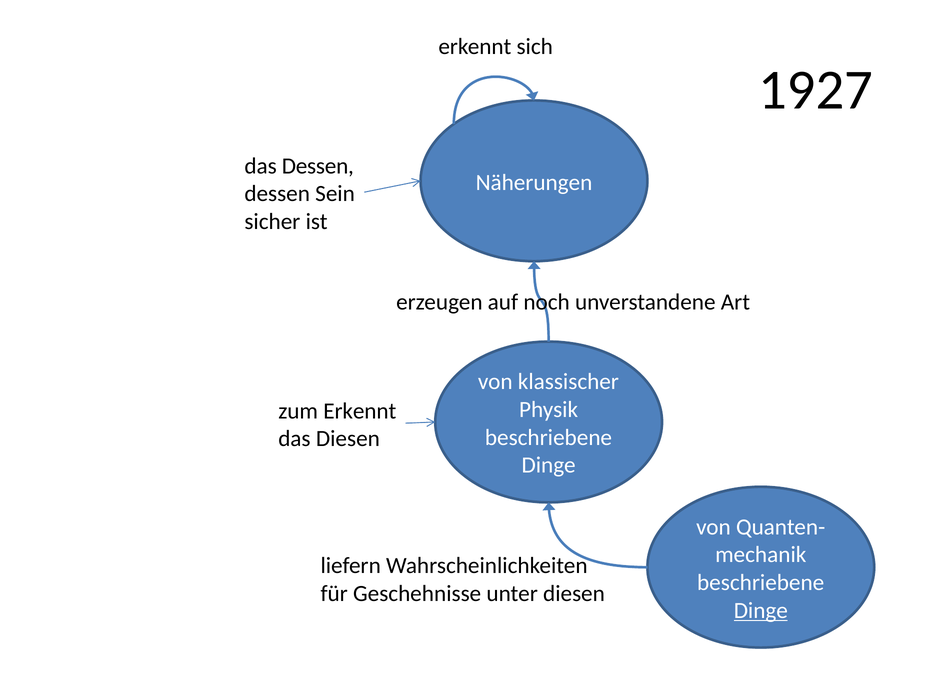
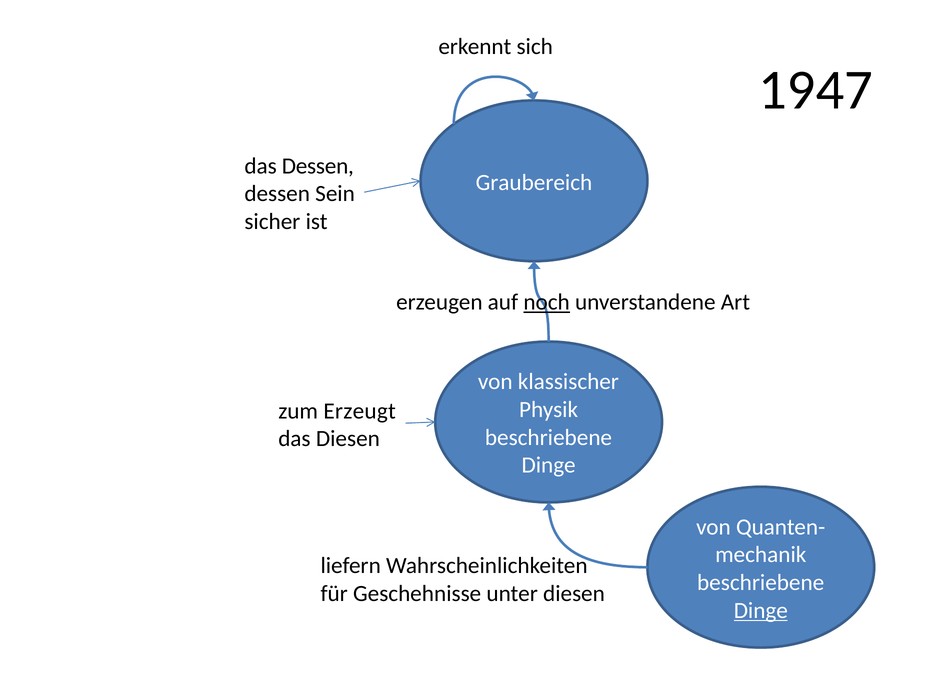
1927: 1927 -> 1947 (816, 90)
Näherungen: Näherungen -> Graubereich (534, 183)
noch underline: none -> present (547, 303)
zum Erkennt: Erkennt -> Erzeugt (360, 411)
